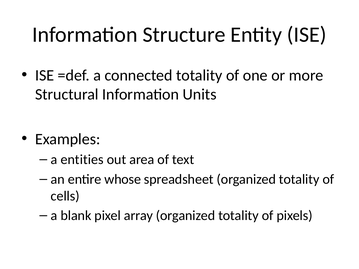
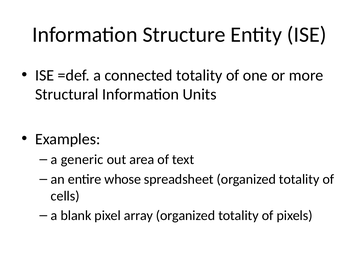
entities: entities -> generic (82, 160)
